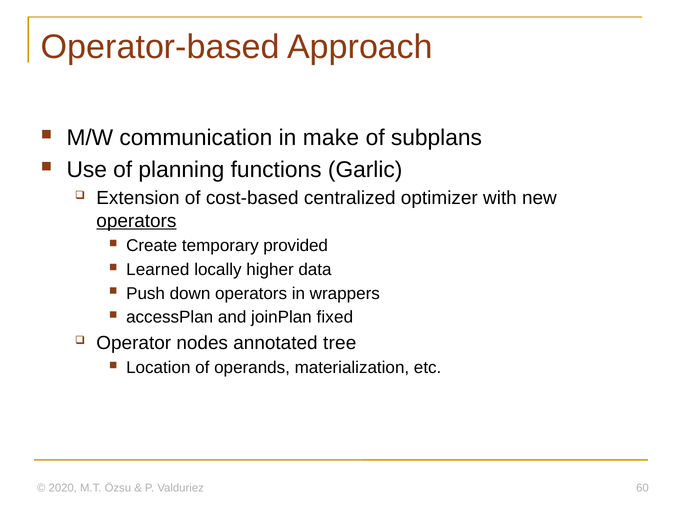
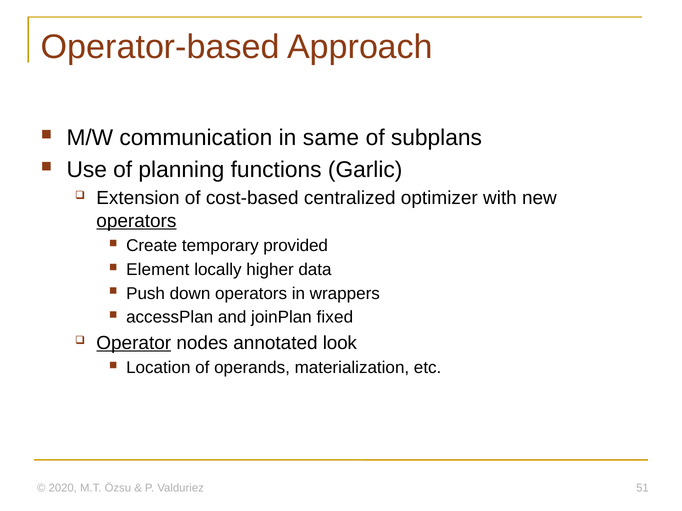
make: make -> same (331, 138)
Learned: Learned -> Element (158, 270)
Operator underline: none -> present (134, 343)
tree: tree -> look (340, 343)
60: 60 -> 51 (642, 488)
